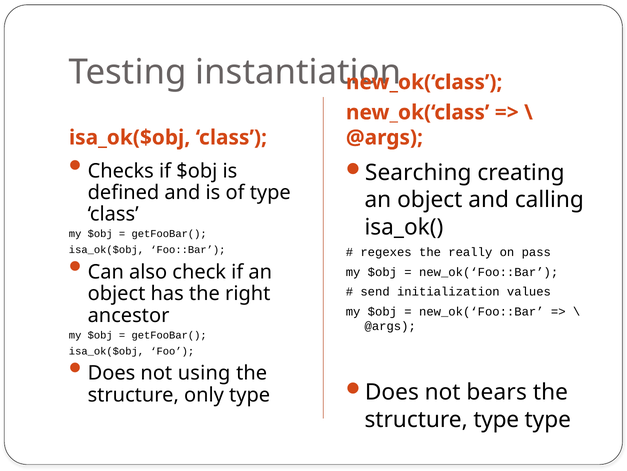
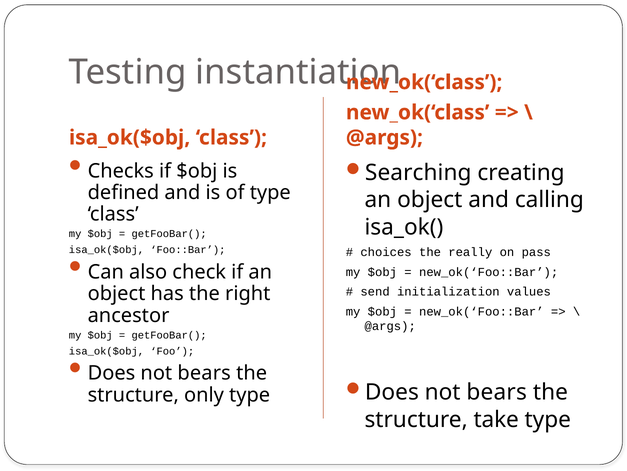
regexes: regexes -> choices (386, 252)
using: using -> bears (204, 373)
structure type: type -> take (496, 419)
